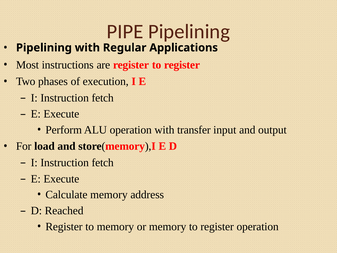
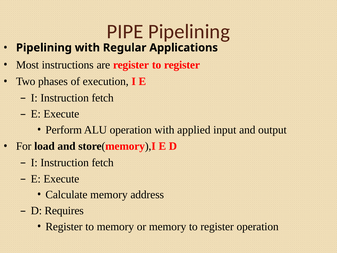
transfer: transfer -> applied (194, 130)
Reached: Reached -> Requires (64, 211)
